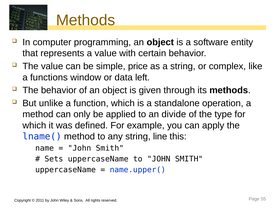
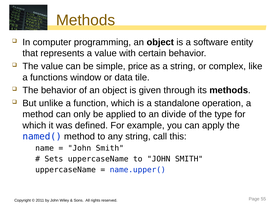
left: left -> tile (142, 78)
lname(: lname( -> named( (42, 137)
line: line -> call (160, 137)
